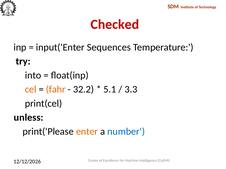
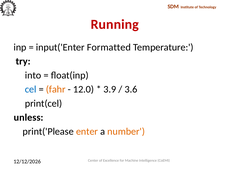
Checked: Checked -> Running (115, 25)
Sequences: Sequences -> Formatted (109, 47)
cel colour: orange -> blue (31, 90)
32.2: 32.2 -> 12.0 (84, 90)
5.1: 5.1 -> 3.9 (110, 90)
3.3: 3.3 -> 3.6 (131, 90)
number colour: blue -> orange (126, 132)
